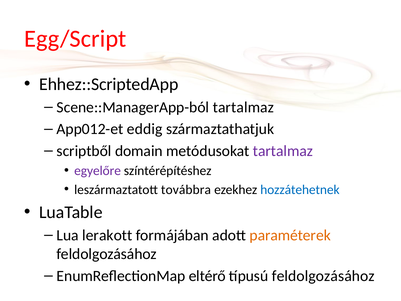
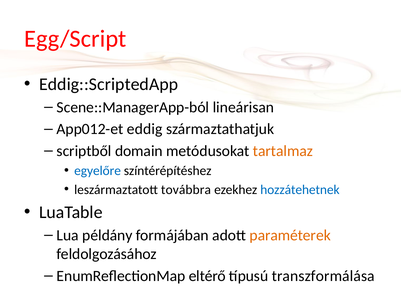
Ehhez::ScriptedApp: Ehhez::ScriptedApp -> Eddig::ScriptedApp (109, 84)
Scene::ManagerApp-ból tartalmaz: tartalmaz -> lineárisan (243, 107)
tartalmaz colour: purple -> orange (283, 151)
egyelőre colour: purple -> blue (98, 171)
lerakott: lerakott -> példány (107, 235)
típusú feldolgozásához: feldolgozásához -> transzformálása (323, 276)
